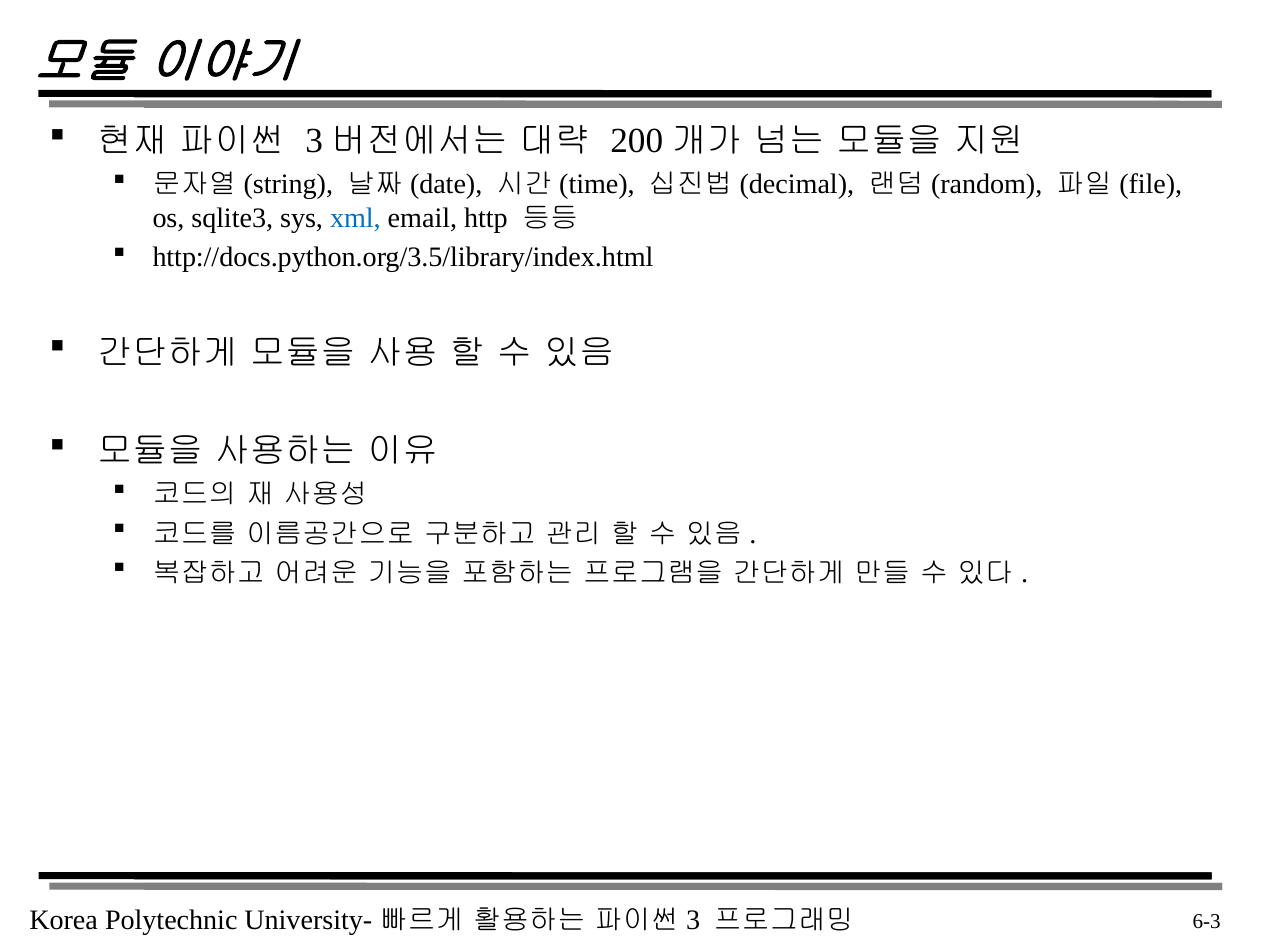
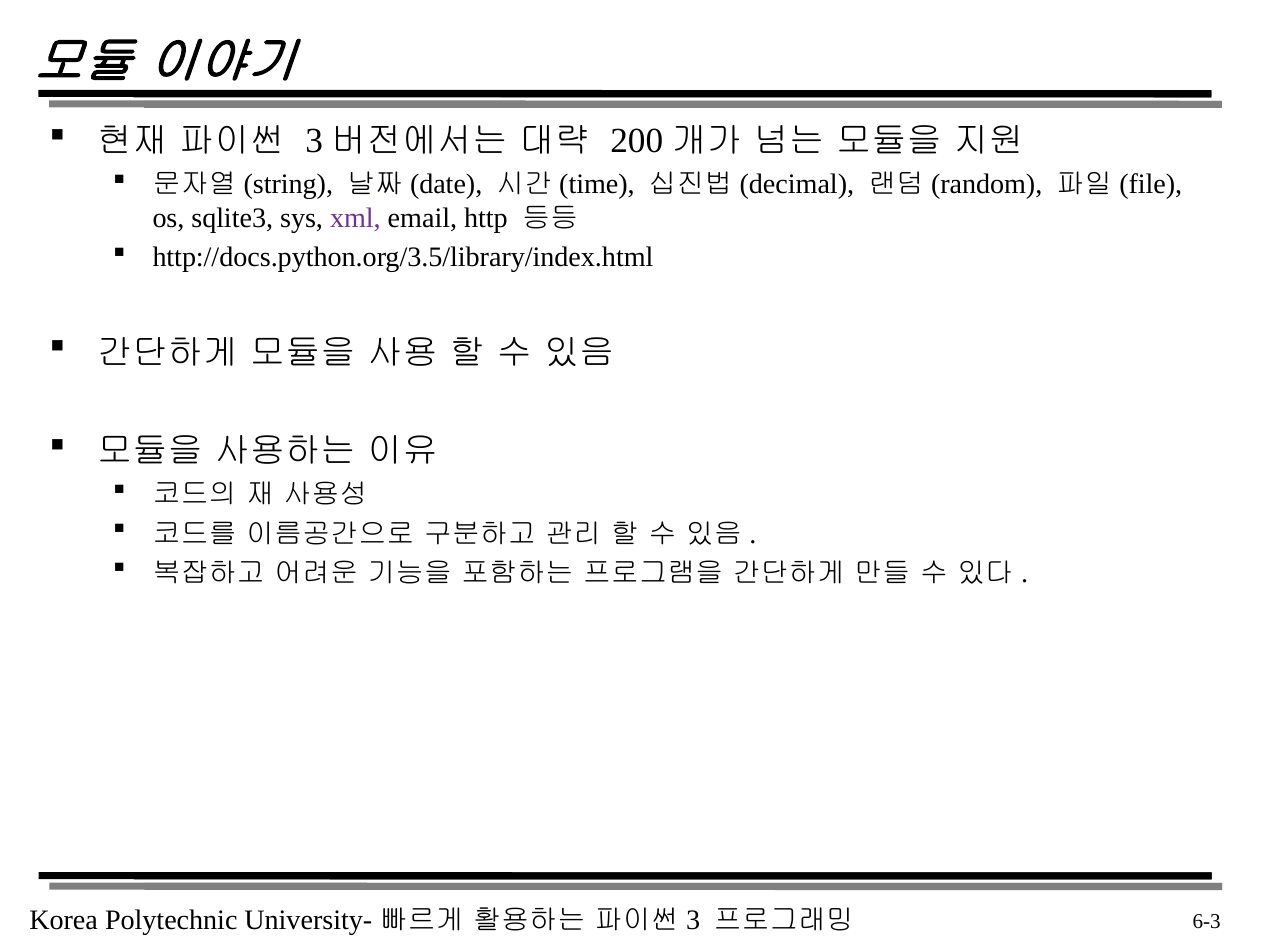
xml colour: blue -> purple (355, 218)
